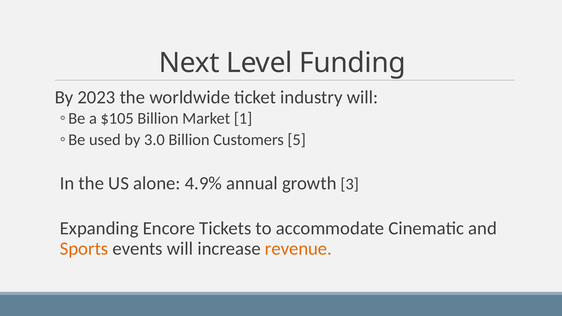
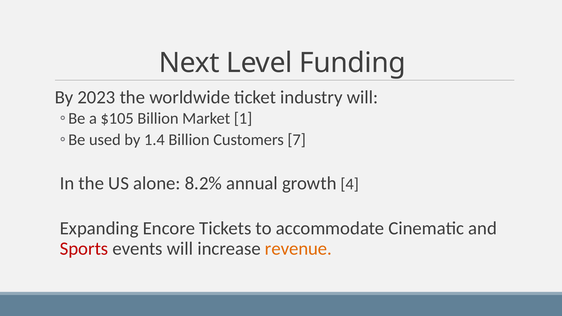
3.0: 3.0 -> 1.4 (154, 140)
5: 5 -> 7 (297, 140)
4.9%: 4.9% -> 8.2% (203, 183)
3: 3 -> 4 (350, 184)
Sports colour: orange -> red (84, 249)
